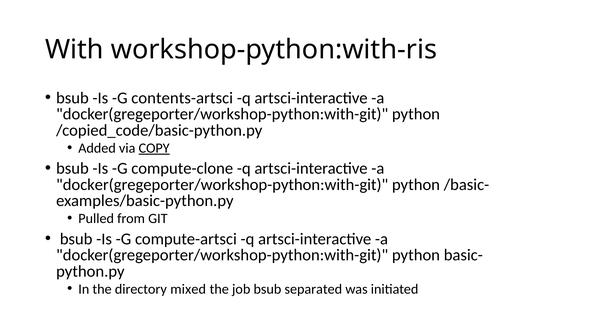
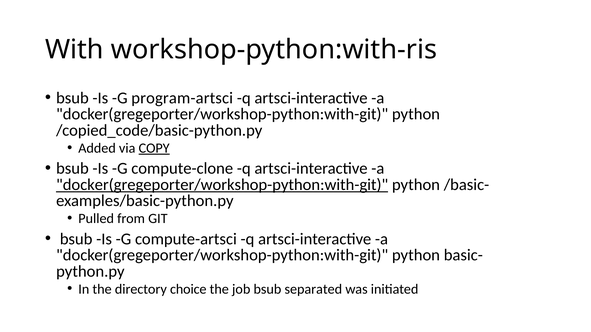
contents-artsci: contents-artsci -> program-artsci (182, 98)
docker(gregeporter/workshop-python:with-git underline: none -> present (222, 185)
mixed: mixed -> choice (188, 289)
